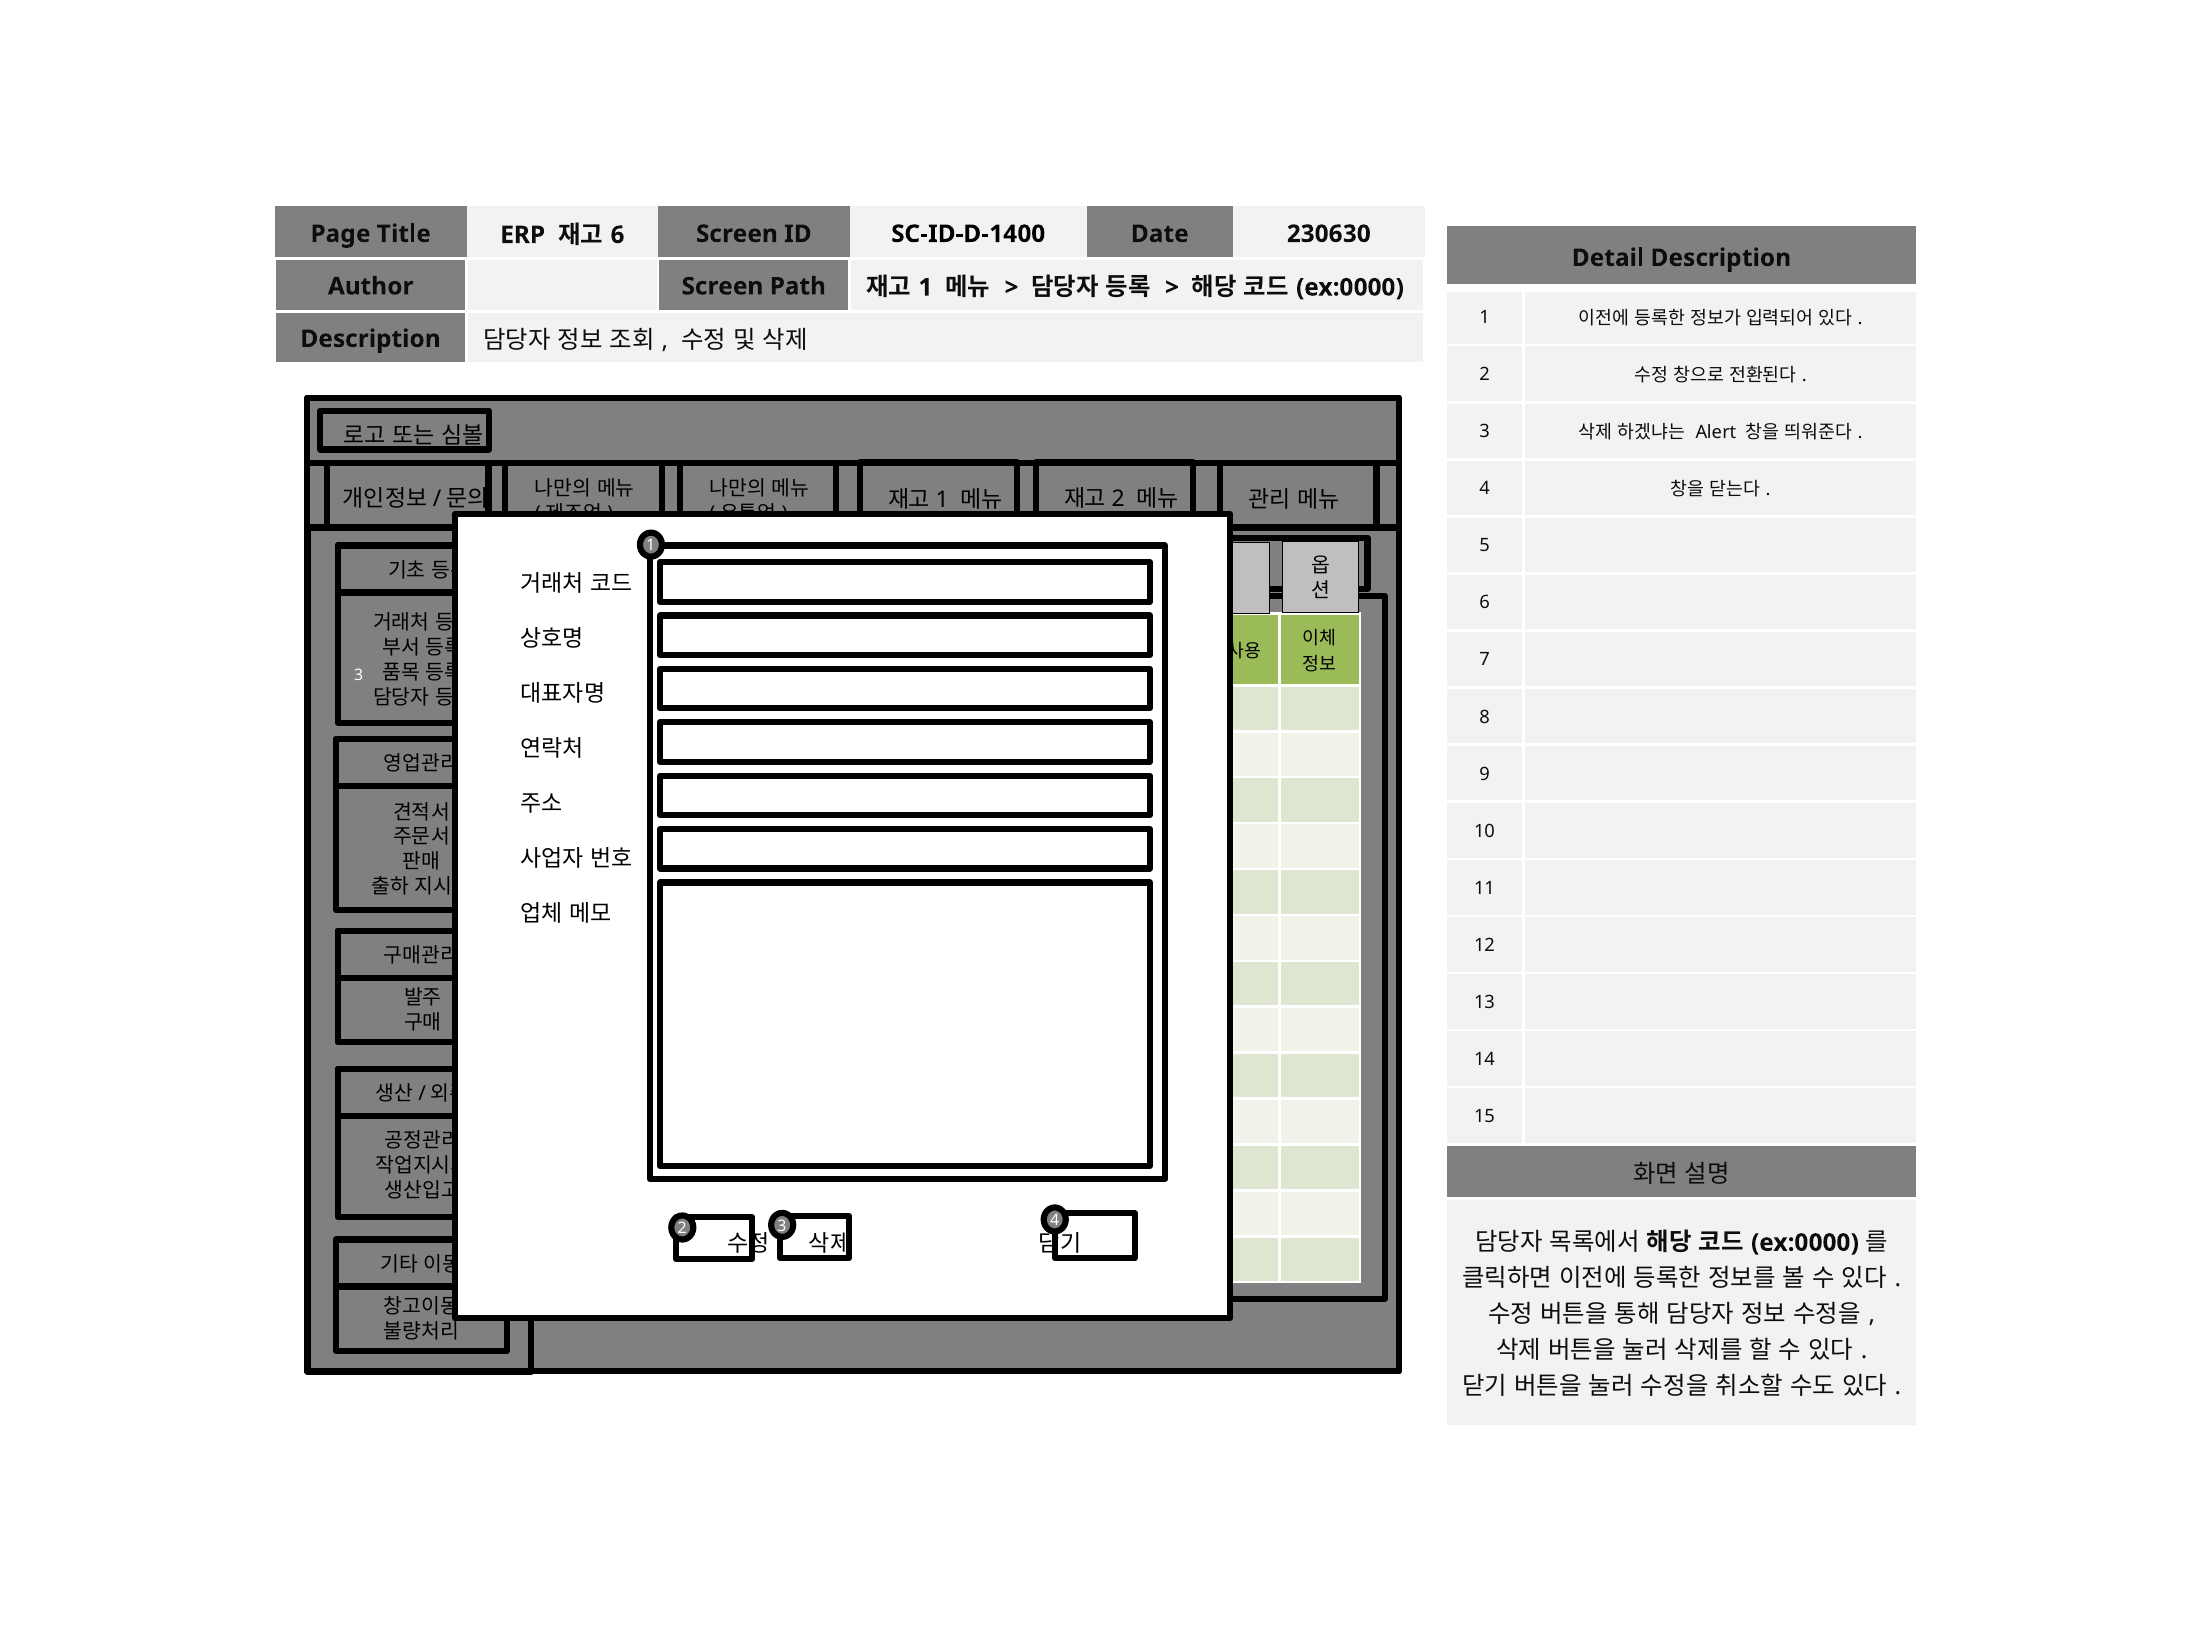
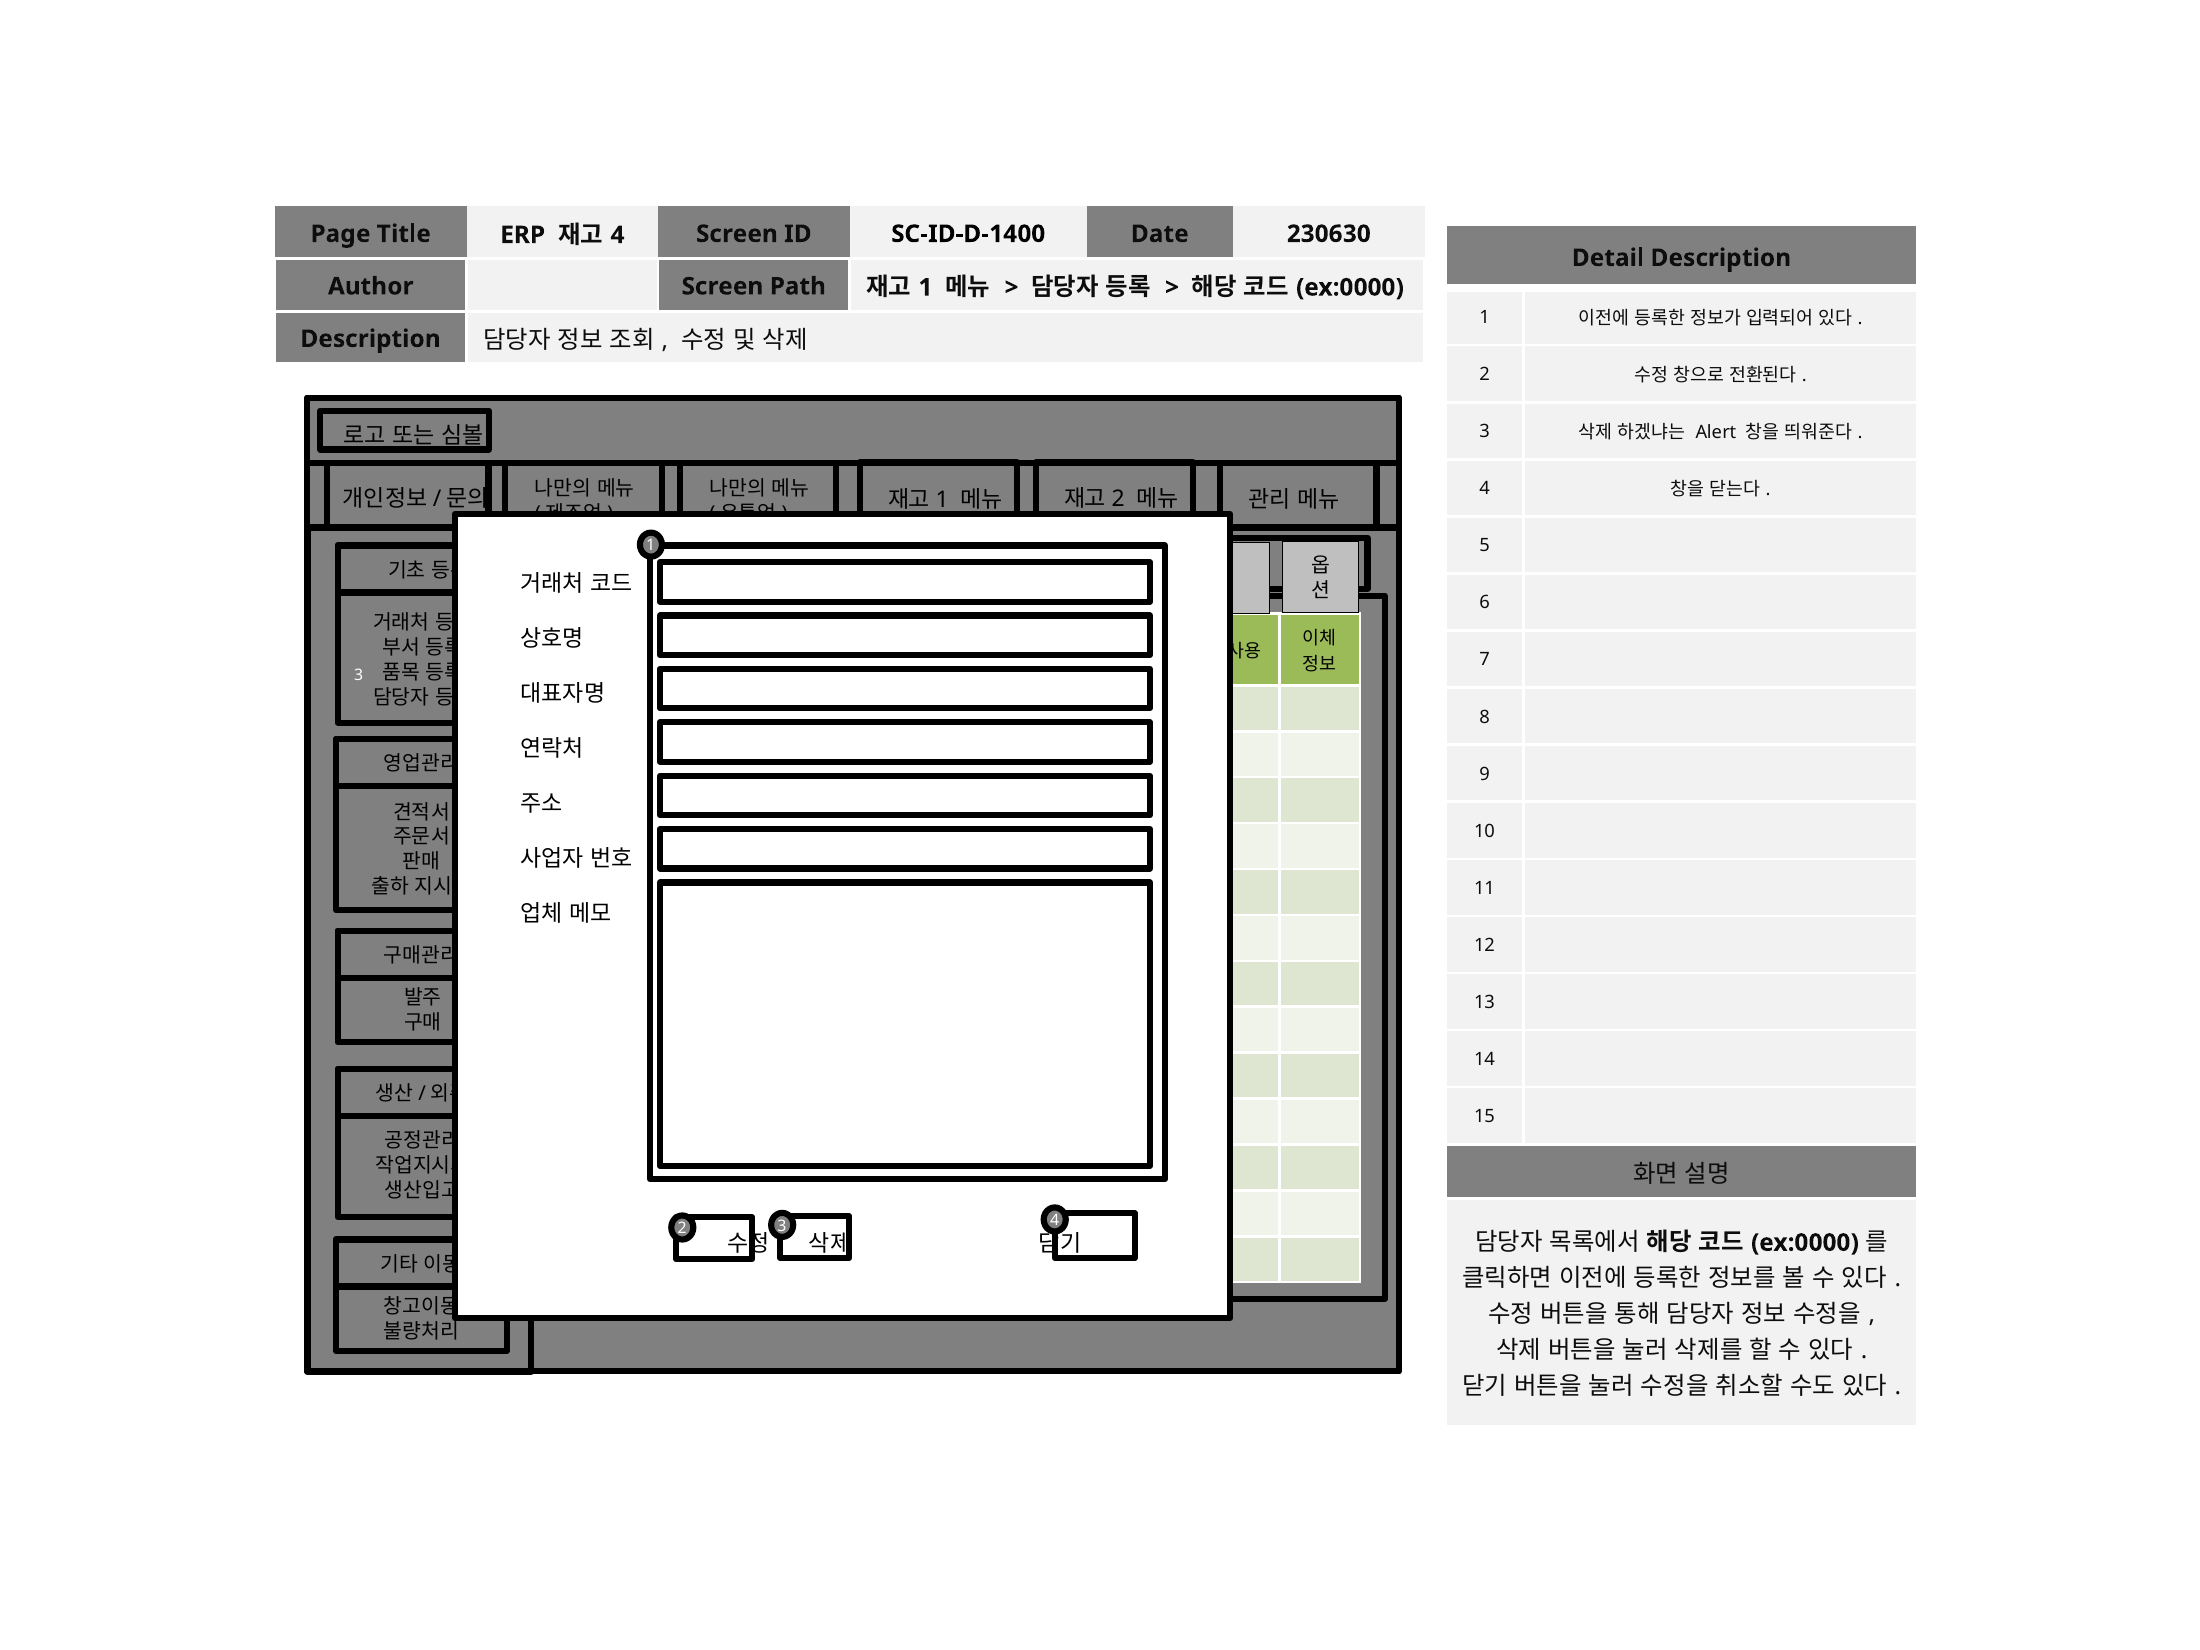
6: 6 -> 4 (618, 235)
